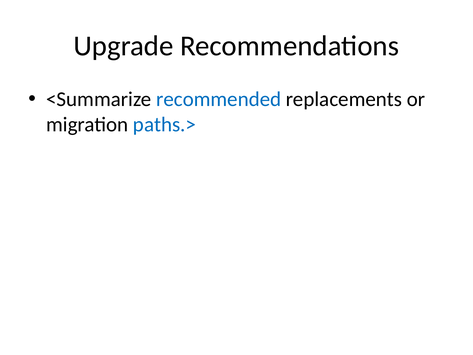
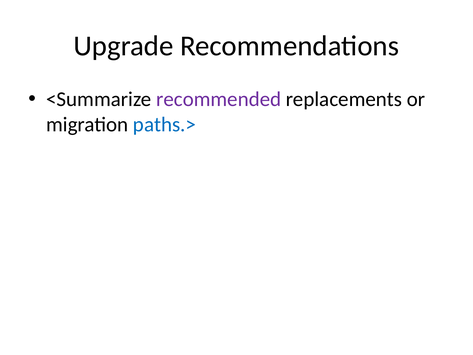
recommended colour: blue -> purple (219, 99)
